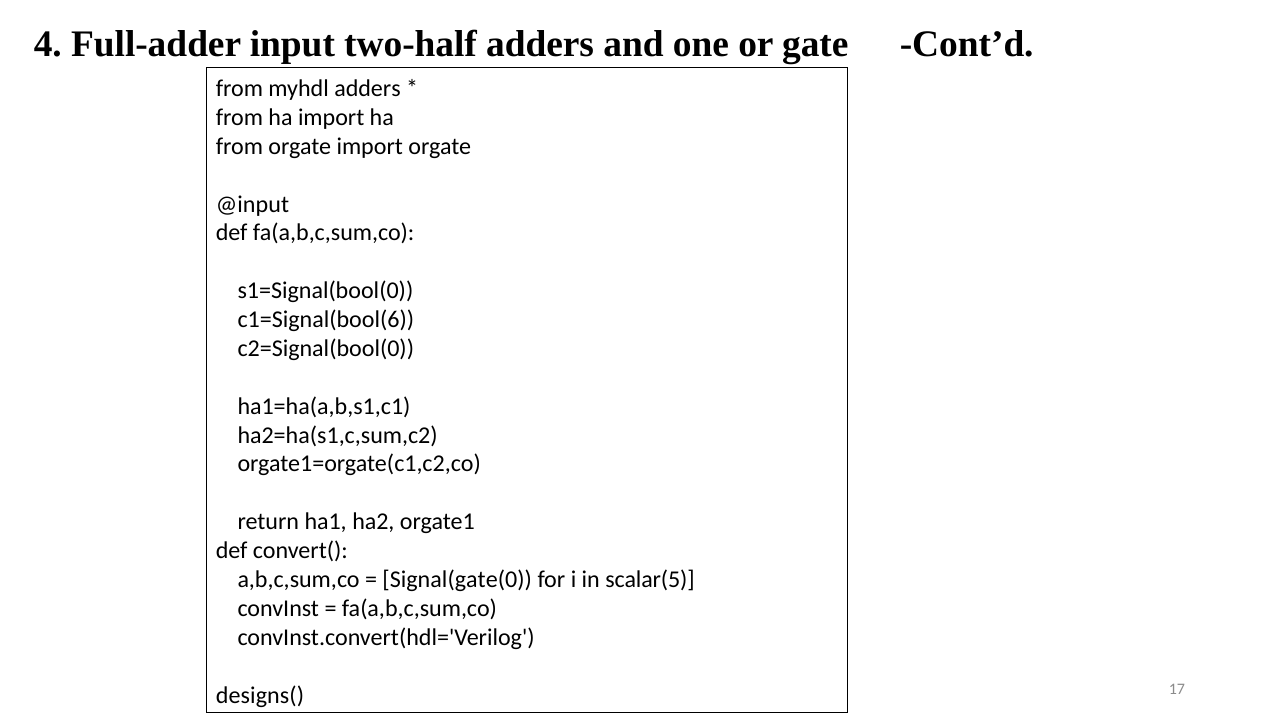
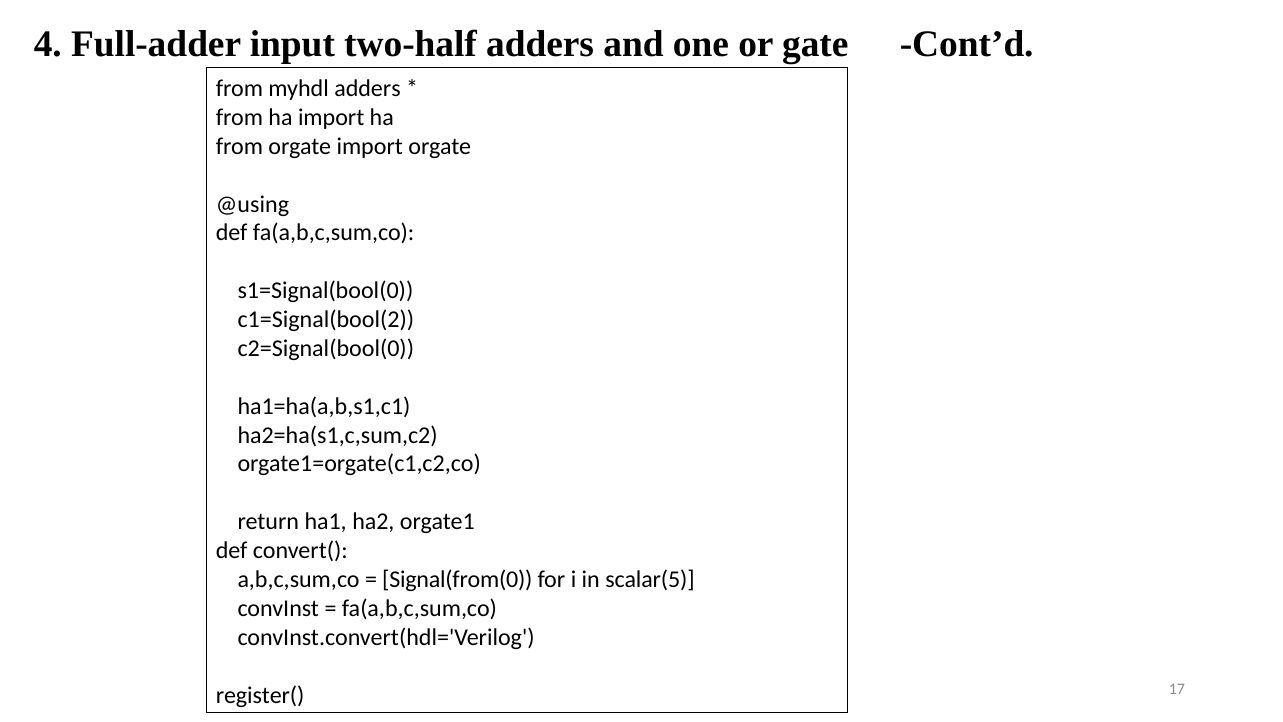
@input: @input -> @using (252, 204)
c1=Signal(bool(6: c1=Signal(bool(6 -> c1=Signal(bool(2 (326, 319)
Signal(gate(0: Signal(gate(0 -> Signal(from(0 (457, 579)
designs(: designs( -> register( (260, 695)
